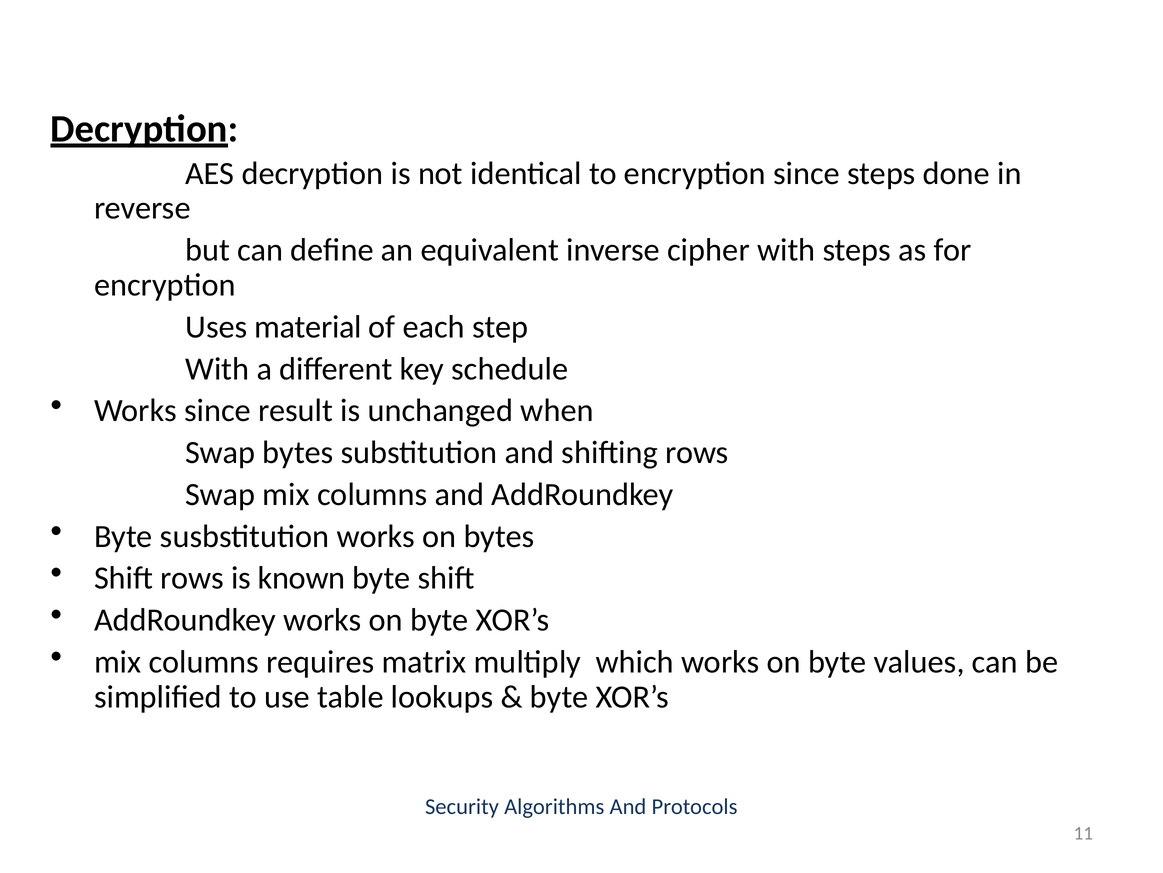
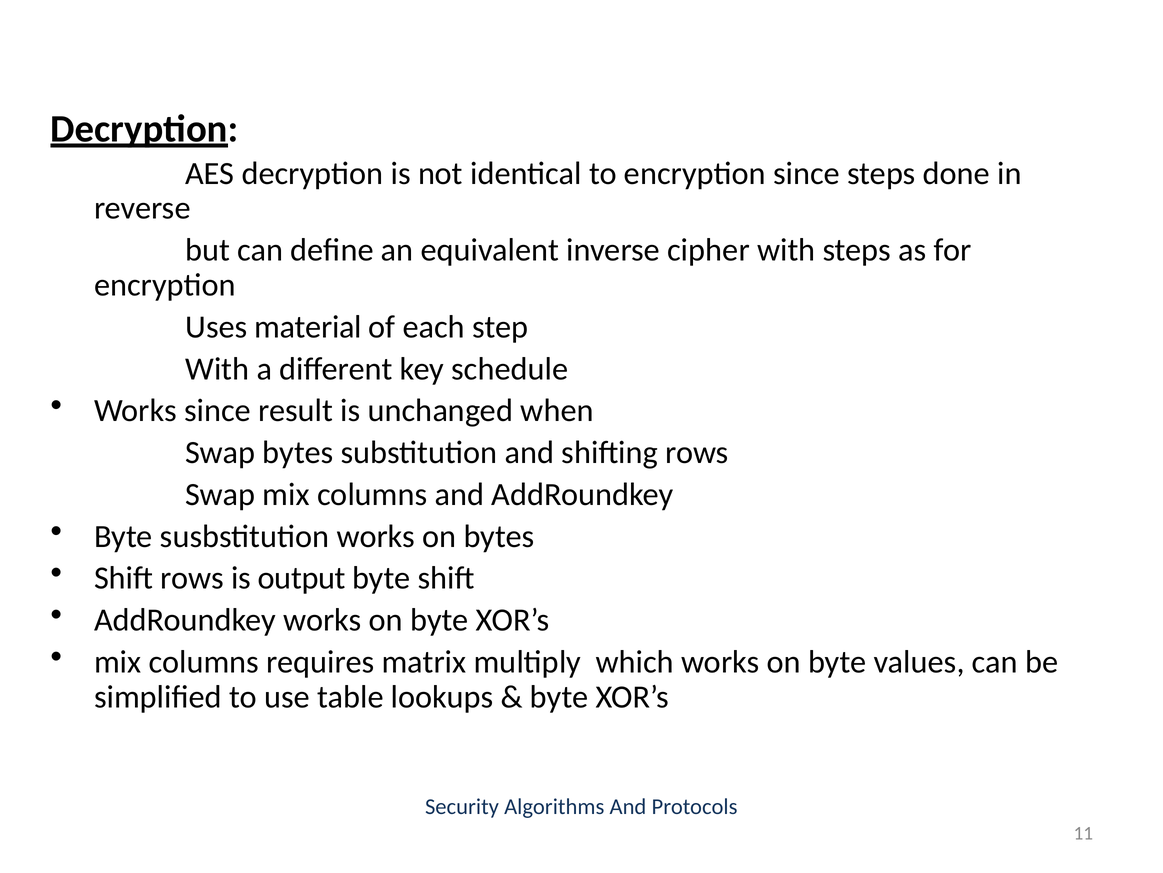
known: known -> output (302, 578)
